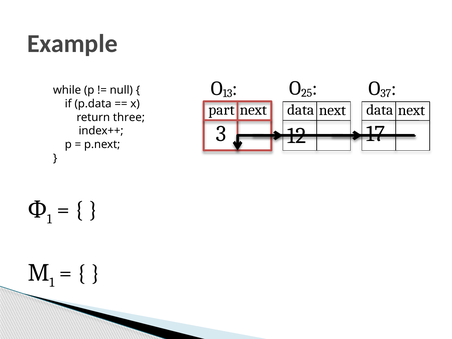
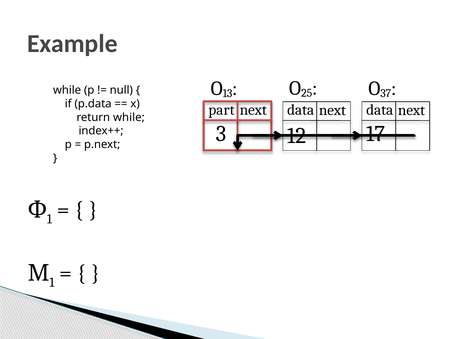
return three: three -> while (129, 117)
